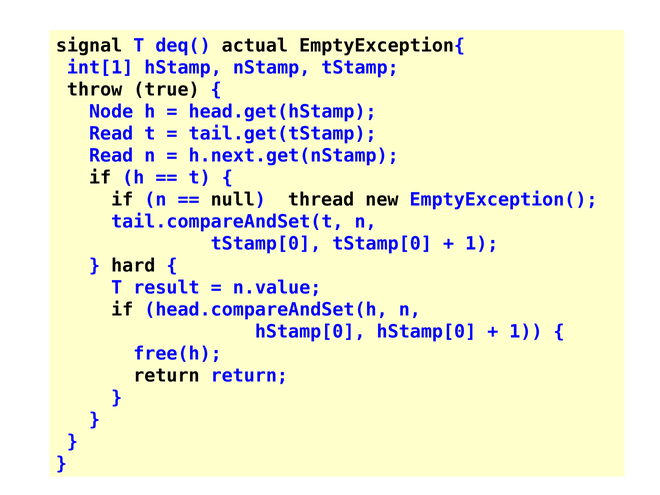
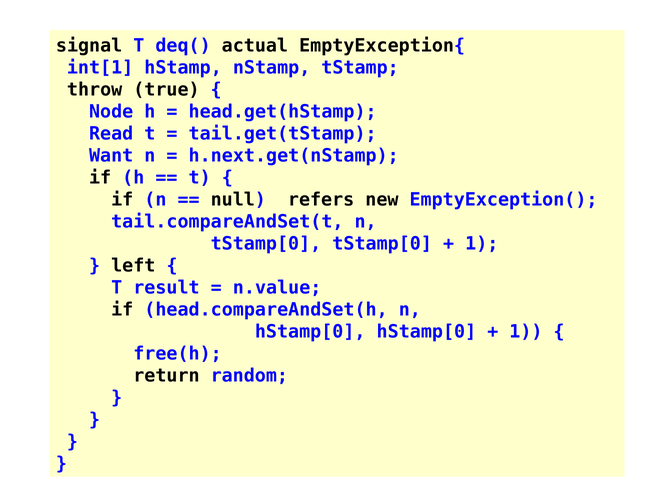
Read: Read -> Want (111, 155)
thread: thread -> refers (321, 200)
hard: hard -> left (133, 266)
return return: return -> random (249, 376)
